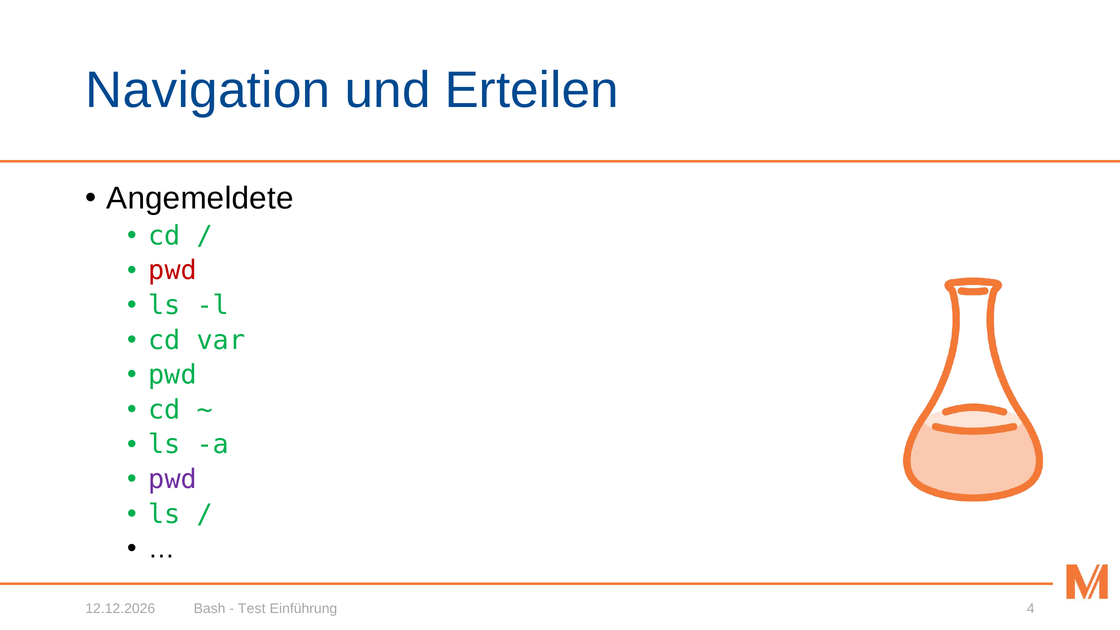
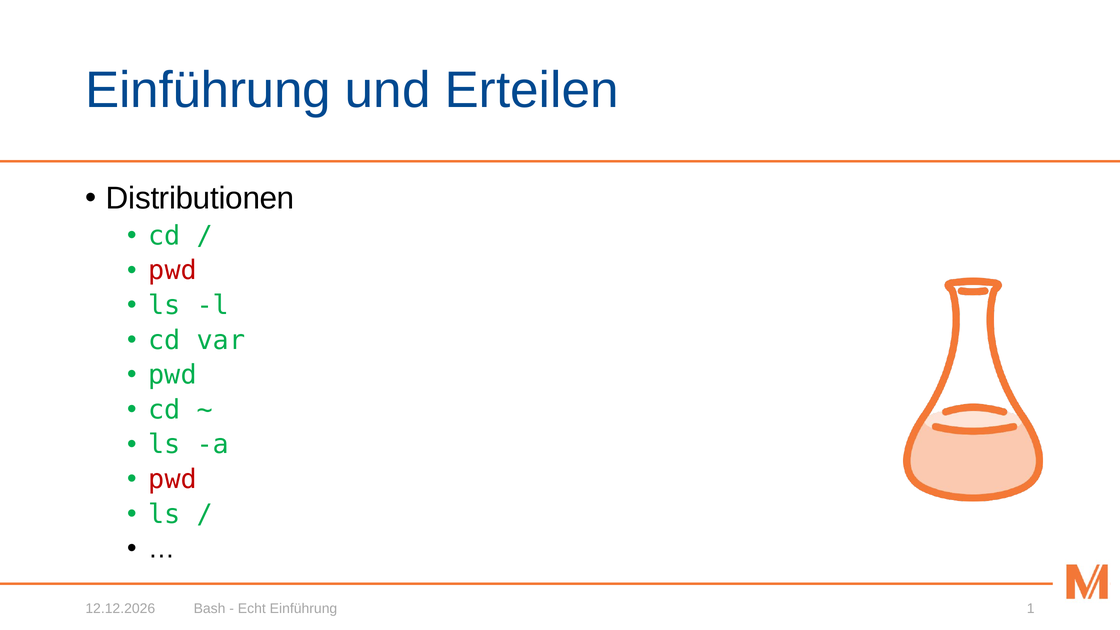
Navigation: Navigation -> Einführung (208, 90)
Angemeldete: Angemeldete -> Distributionen (200, 198)
pwd colour: purple -> red (173, 479)
Test: Test -> Echt (252, 609)
4: 4 -> 1 (1031, 609)
